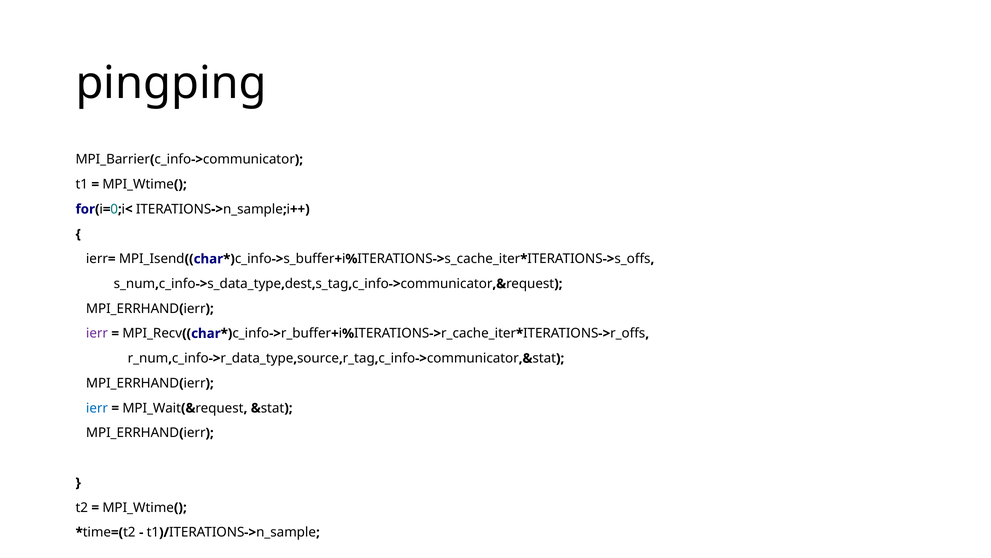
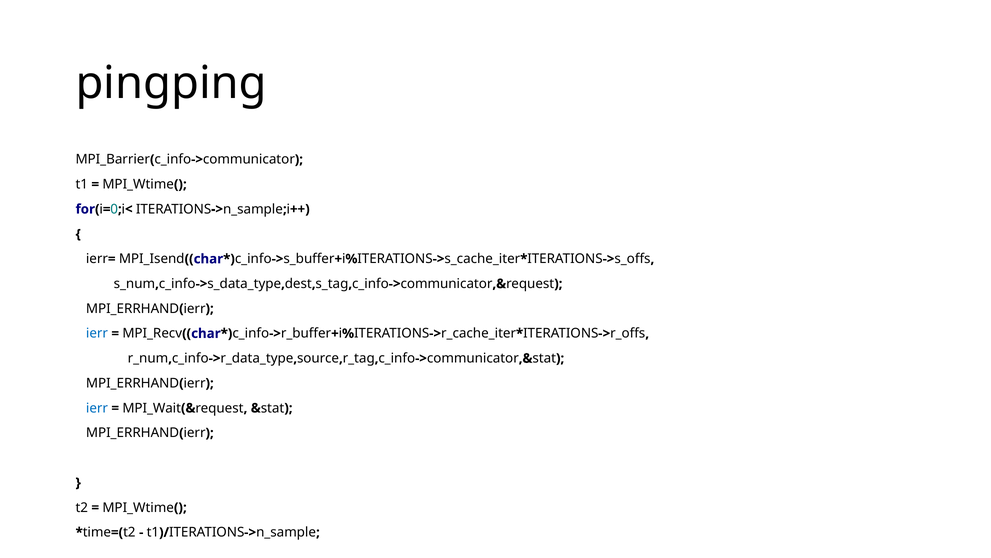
ierr colour: purple -> blue (97, 333)
